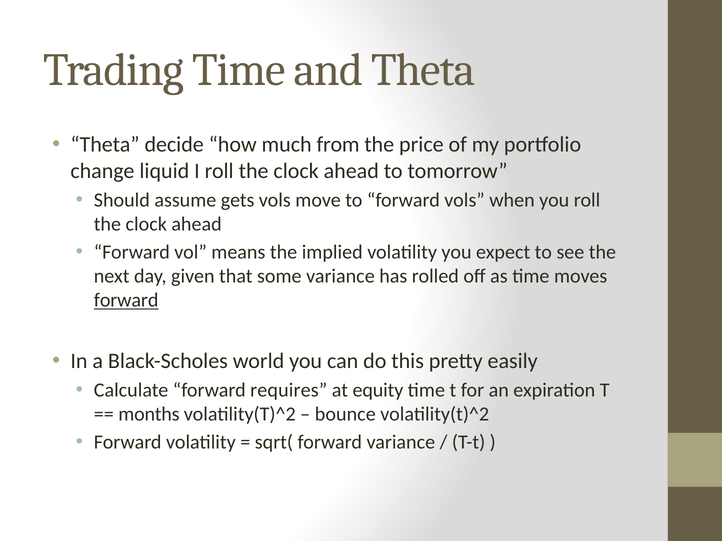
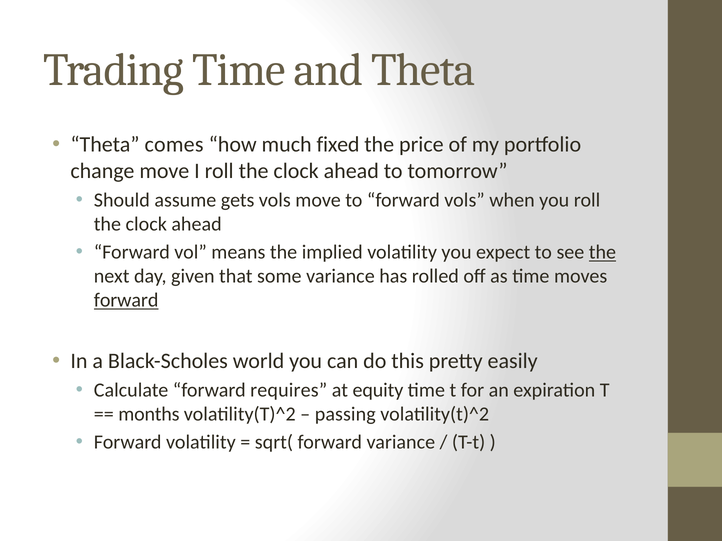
decide: decide -> comes (174, 145)
from: from -> fixed (338, 145)
change liquid: liquid -> move (164, 171)
the underline: none -> present (602, 253)
bounce: bounce -> passing (345, 415)
